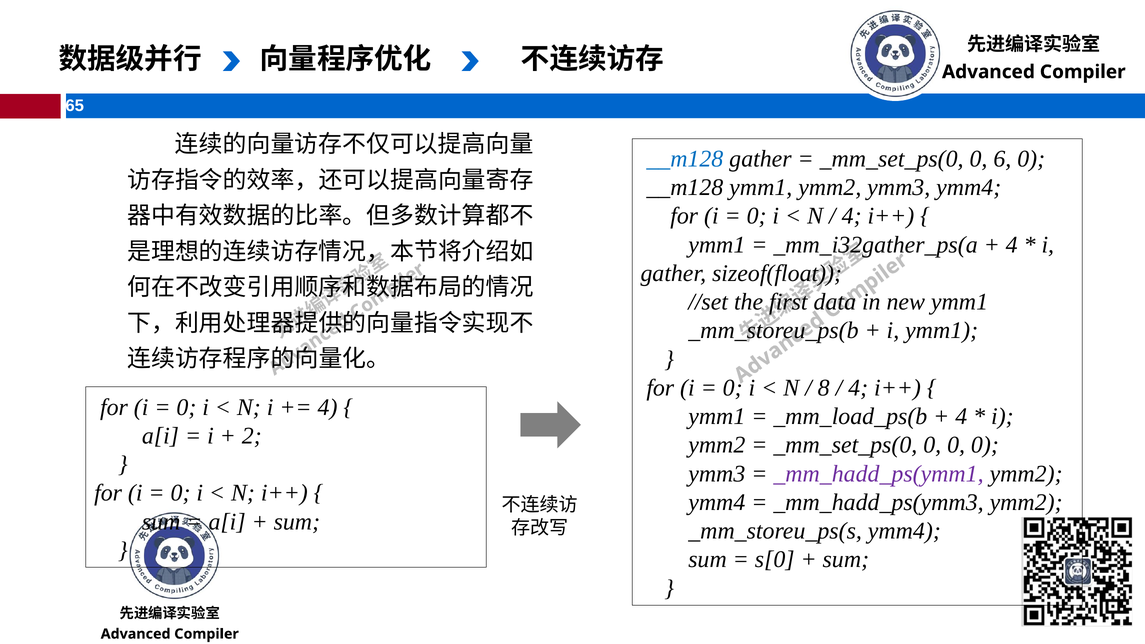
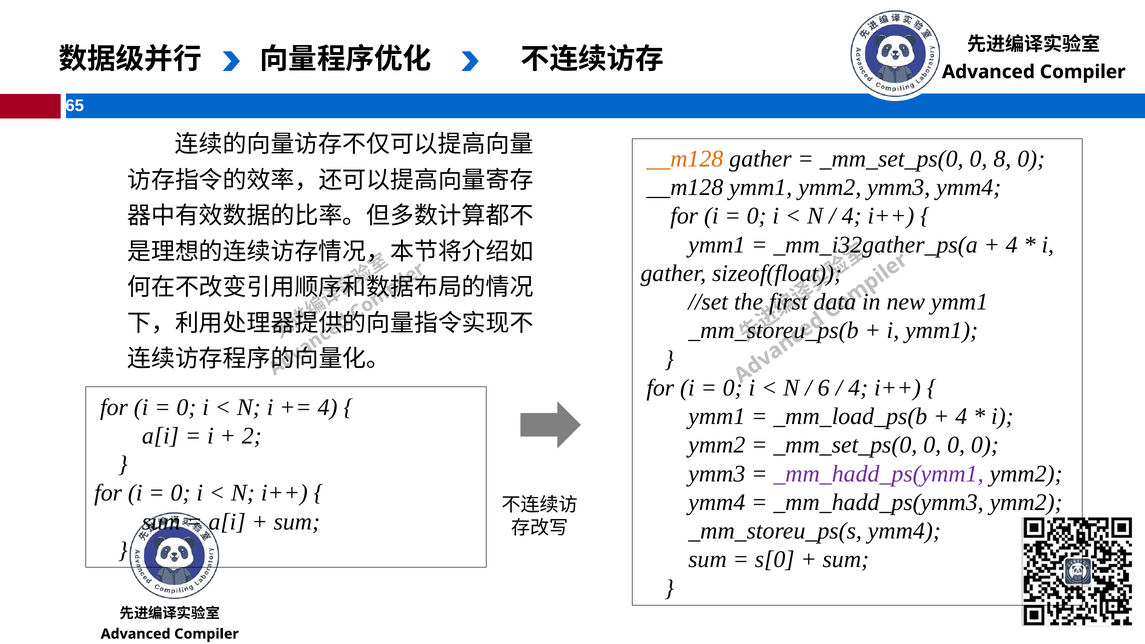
__m128 colour: blue -> orange (685, 159)
6: 6 -> 8 (1002, 159)
8: 8 -> 6 (824, 388)
